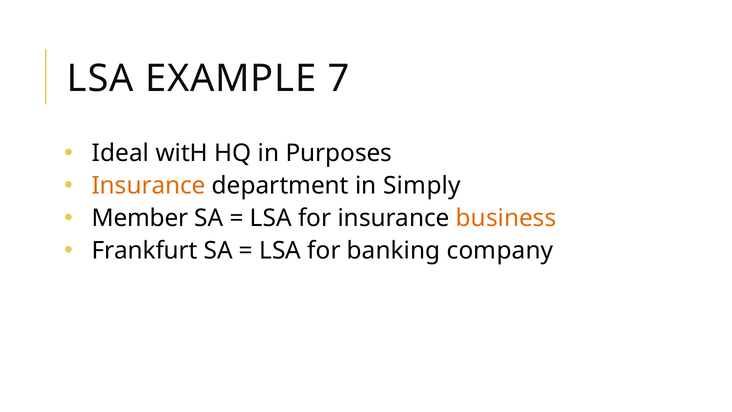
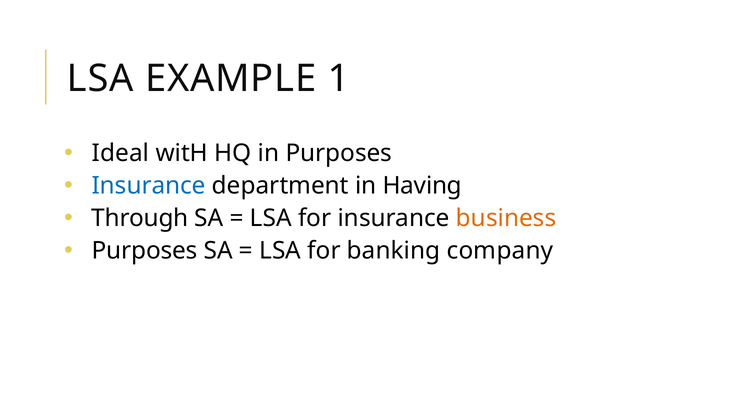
7: 7 -> 1 (338, 79)
Insurance colour: orange -> blue (149, 186)
Simply: Simply -> Having (422, 186)
Member: Member -> Through (140, 218)
Frankfurt: Frankfurt -> Purposes (145, 250)
